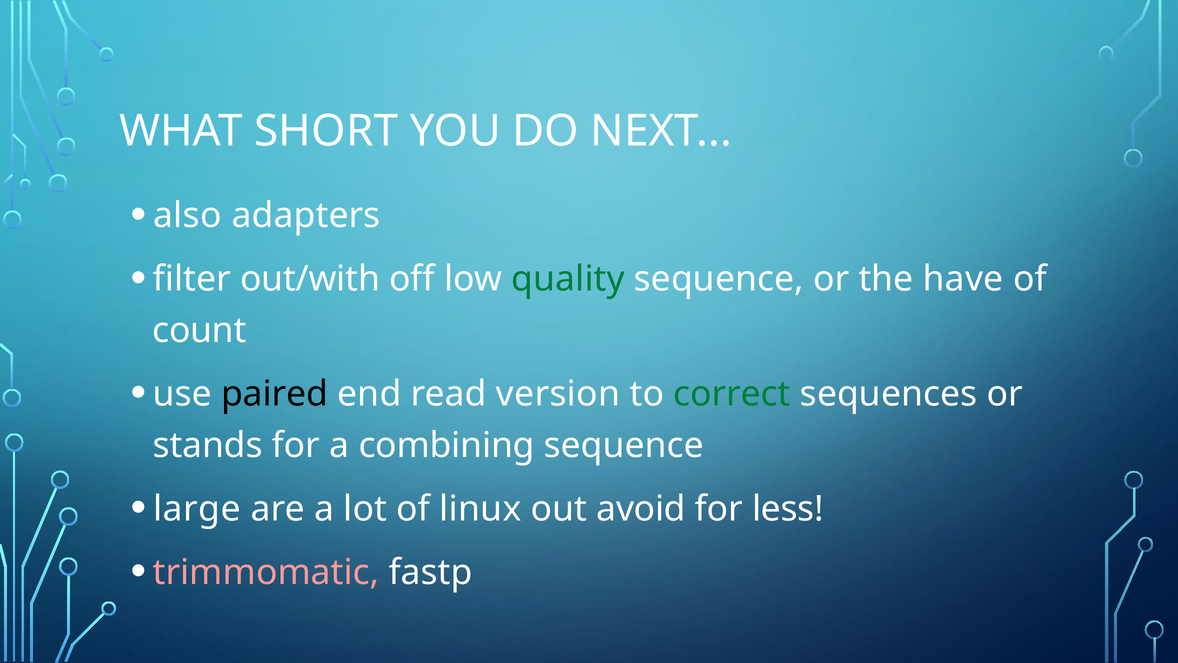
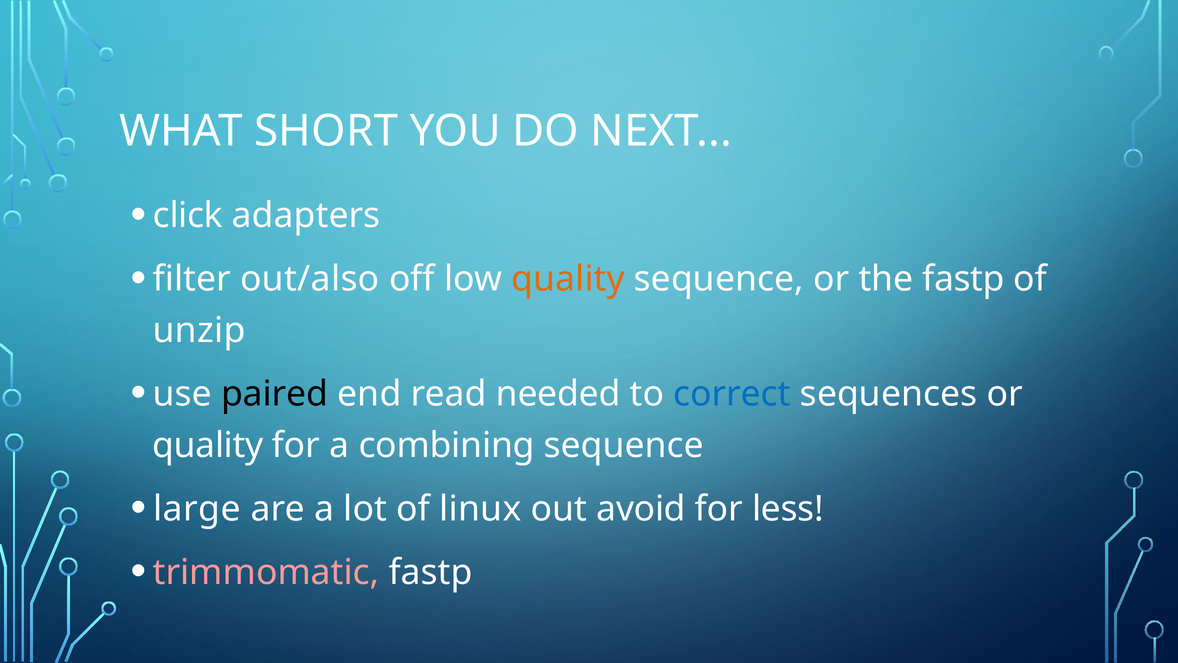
also: also -> click (188, 216)
out/with: out/with -> out/also (310, 279)
quality colour: green -> orange (568, 279)
the have: have -> fastp (963, 279)
count: count -> unzip (199, 330)
version: version -> needed (558, 394)
correct colour: green -> blue (732, 394)
stands: stands -> quality (208, 445)
